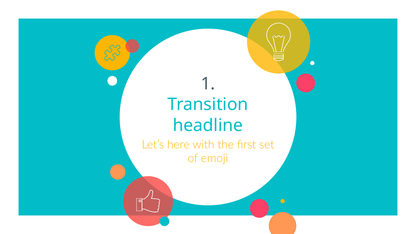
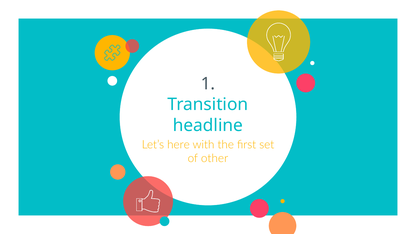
emoji: emoji -> other (215, 158)
